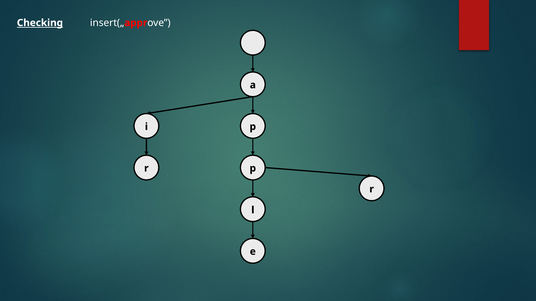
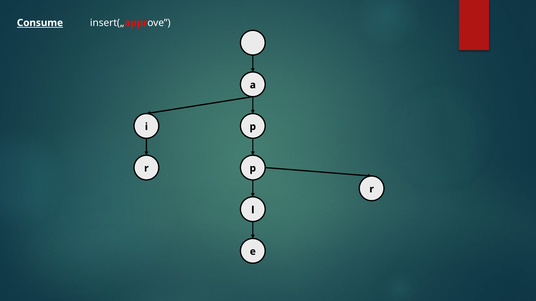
Checking: Checking -> Consume (40, 23)
